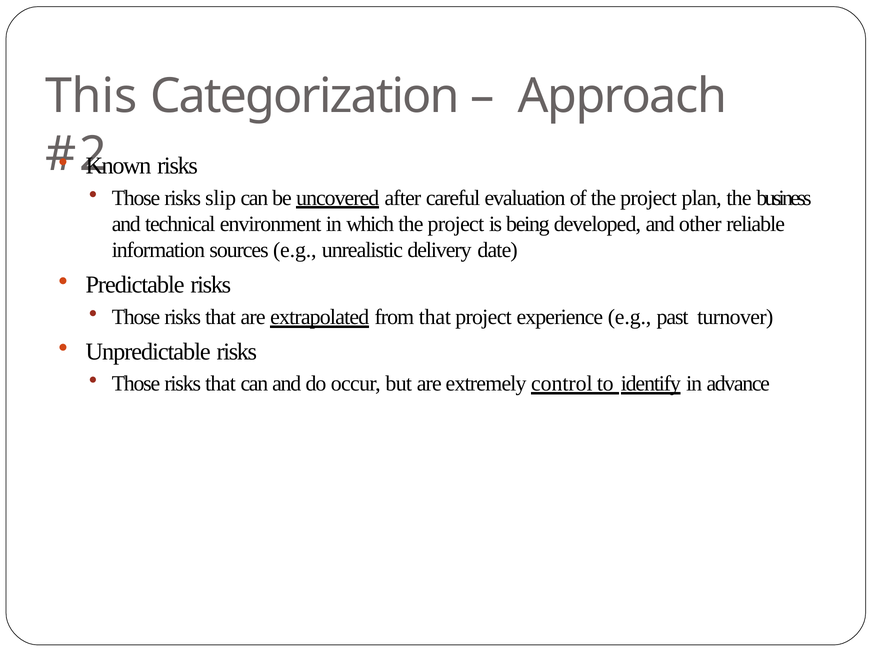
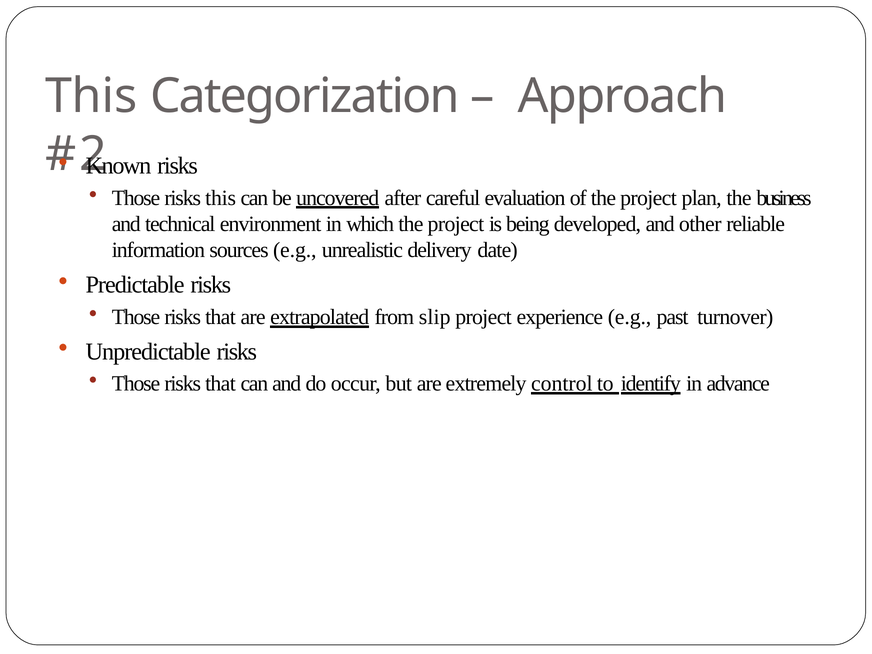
risks slip: slip -> this (221, 198)
from that: that -> slip (435, 317)
